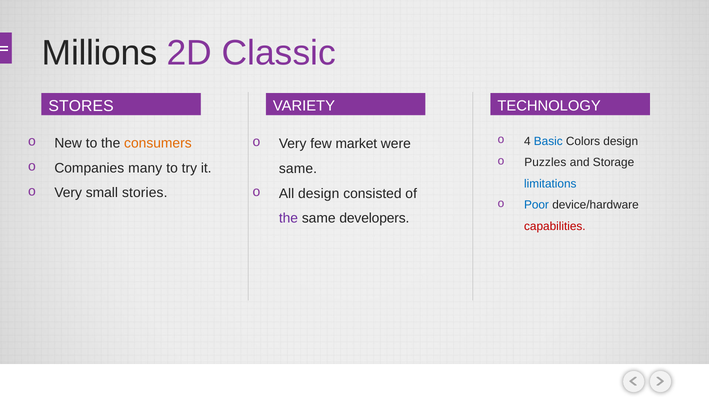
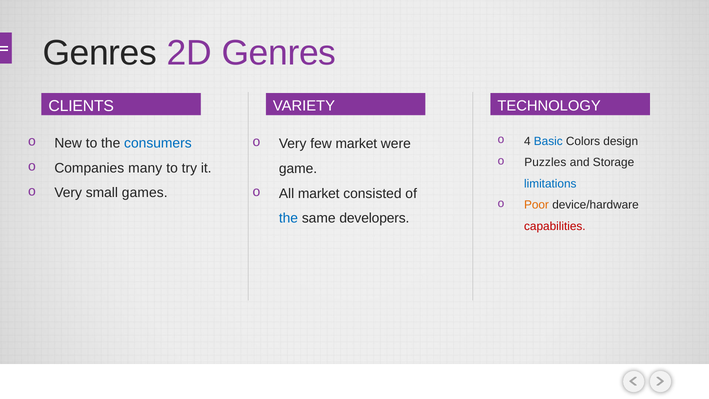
Millions: Millions -> Genres (100, 53)
2D Classic: Classic -> Genres (279, 53)
STORES: STORES -> CLIENTS (81, 106)
consumers colour: orange -> blue (158, 143)
same: same -> game (298, 169)
stories: stories -> games (145, 193)
All design: design -> market (319, 193)
Poor colour: blue -> orange (536, 205)
the colour: purple -> blue (288, 218)
